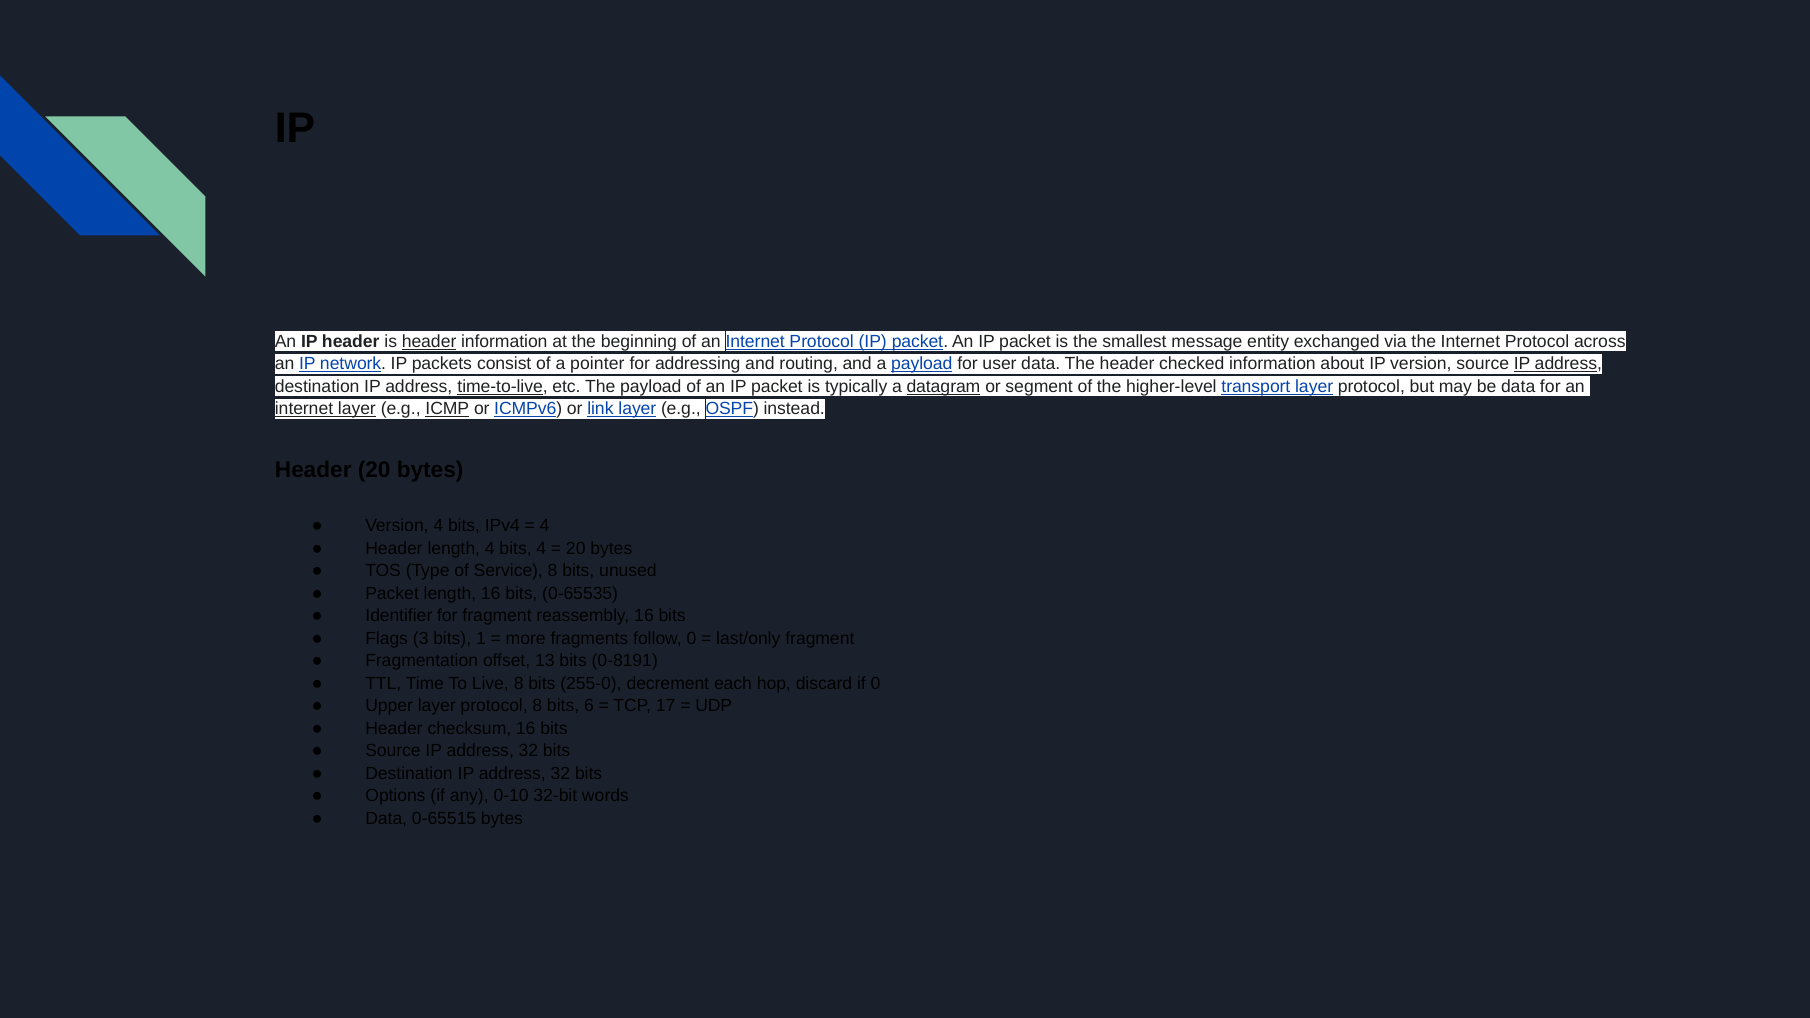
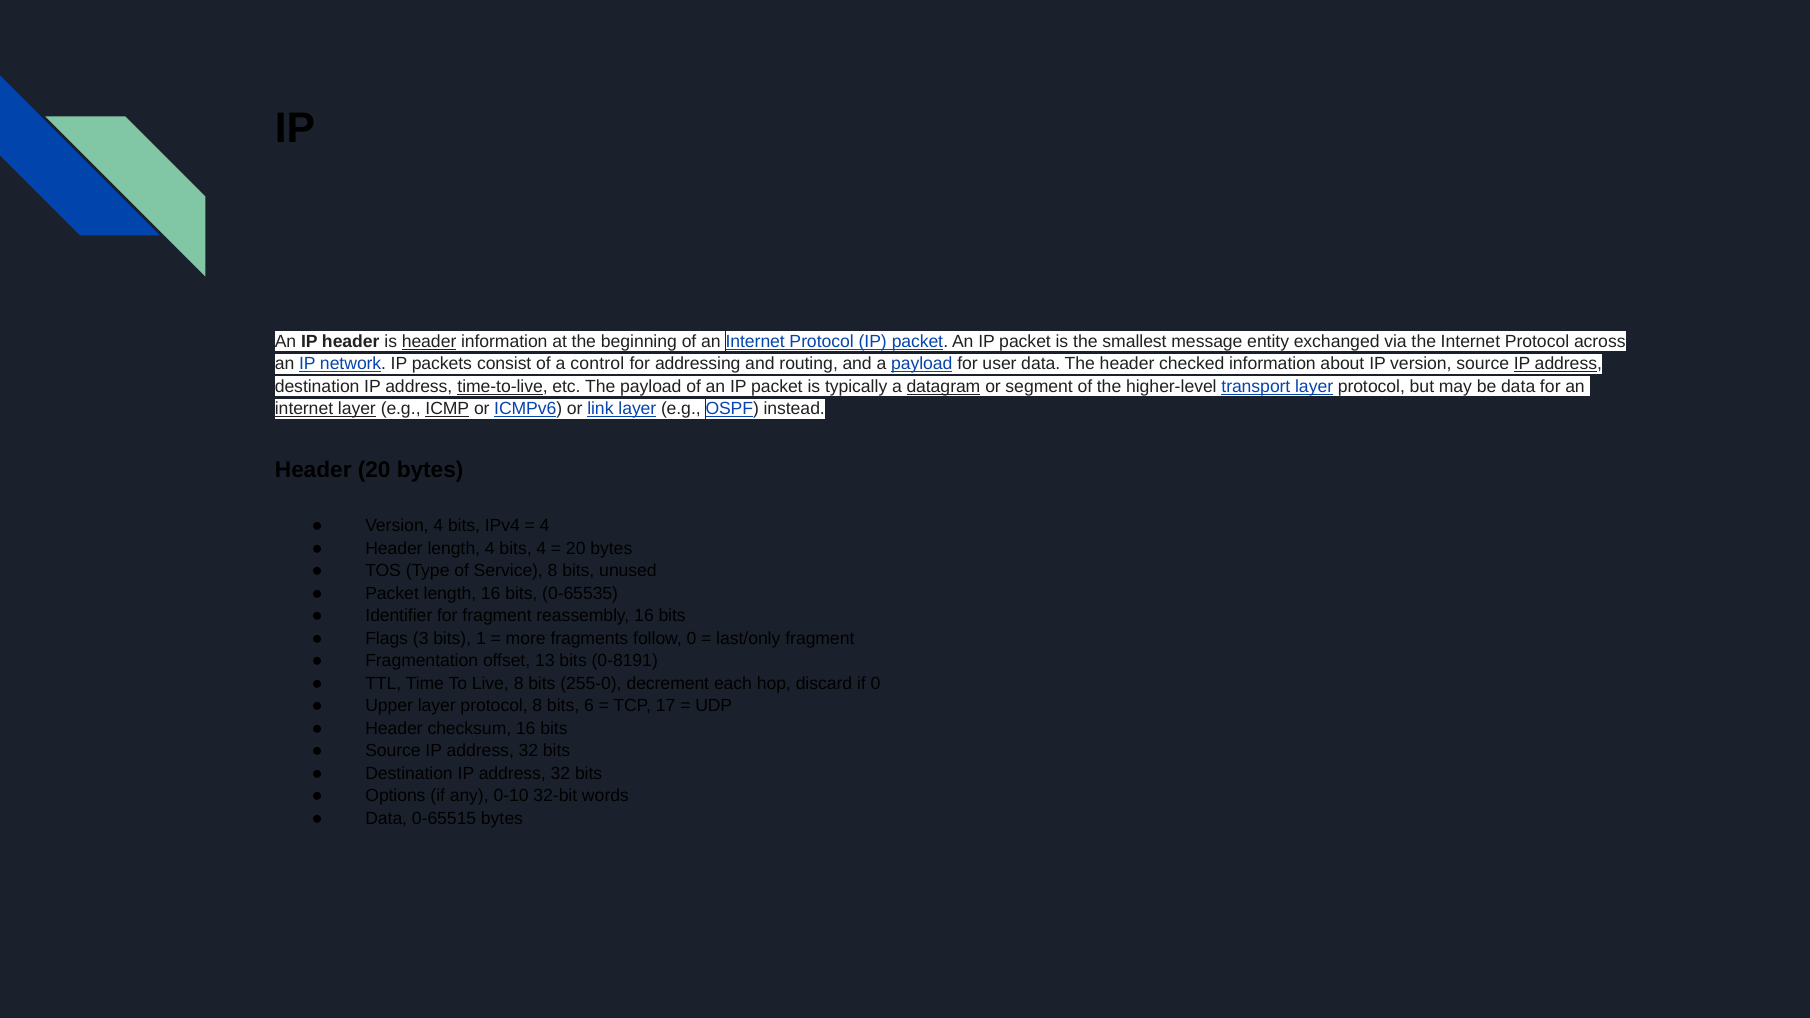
pointer: pointer -> control (597, 364)
